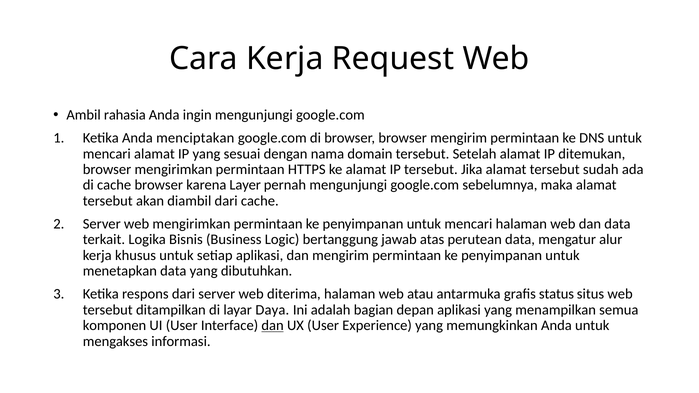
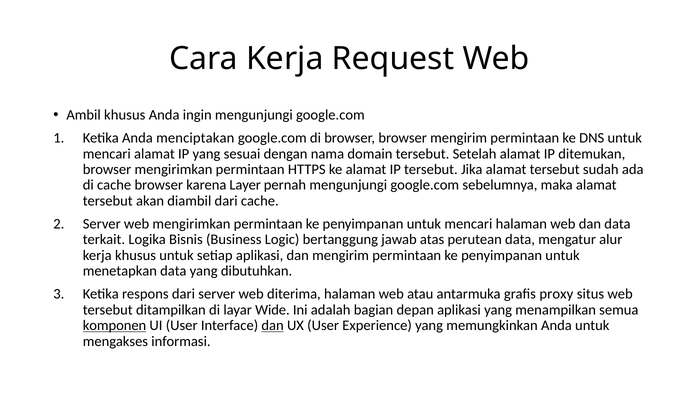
Ambil rahasia: rahasia -> khusus (125, 115)
status: status -> proxy (556, 294)
Daya: Daya -> Wide (272, 310)
komponen underline: none -> present (115, 326)
